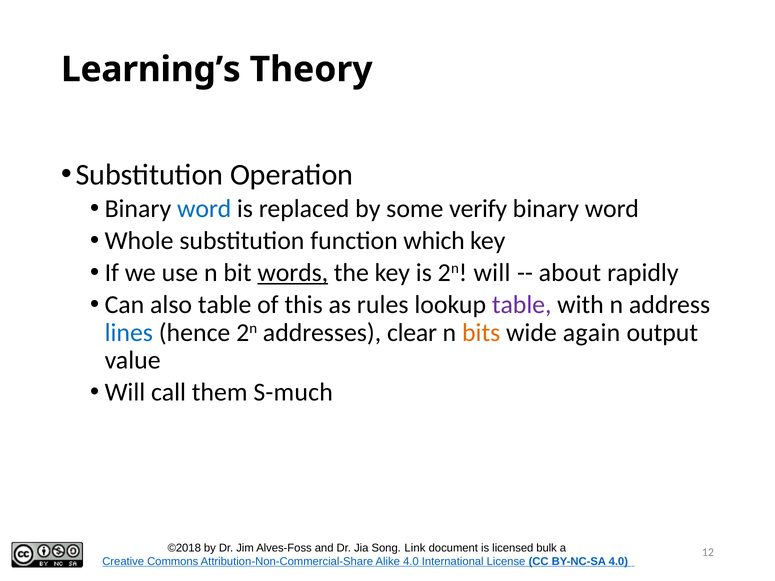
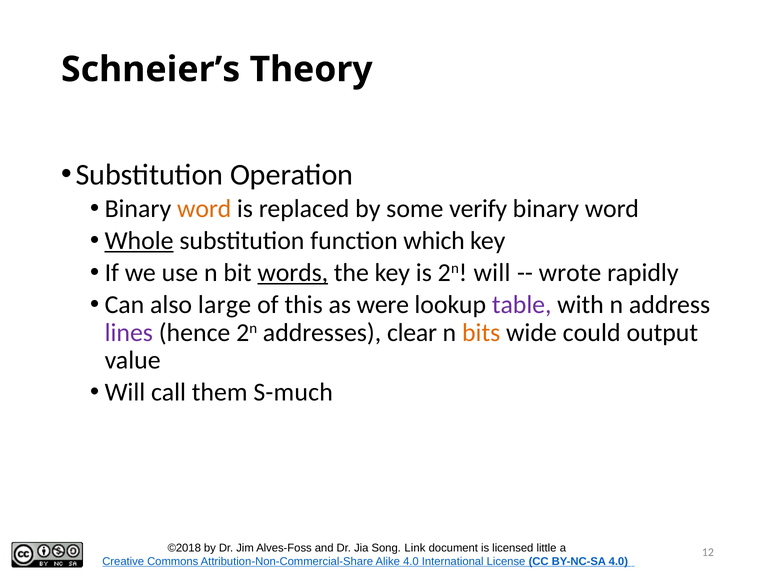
Learning’s: Learning’s -> Schneier’s (151, 69)
word colour: blue -> orange (204, 209)
Whole underline: none -> present (139, 241)
about: about -> wrote (570, 273)
also table: table -> large (225, 305)
rules: rules -> were (383, 305)
lines colour: blue -> purple (129, 333)
again: again -> could (592, 333)
bulk: bulk -> little (547, 548)
